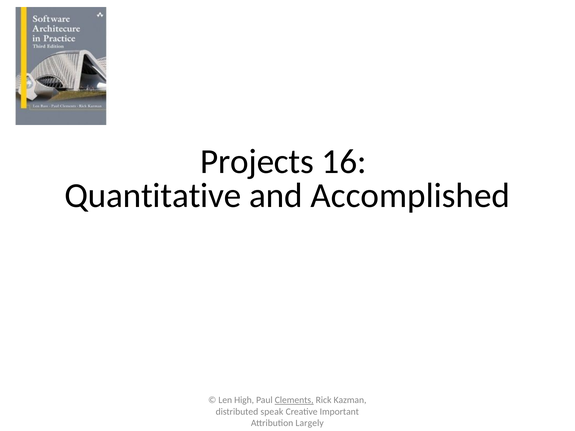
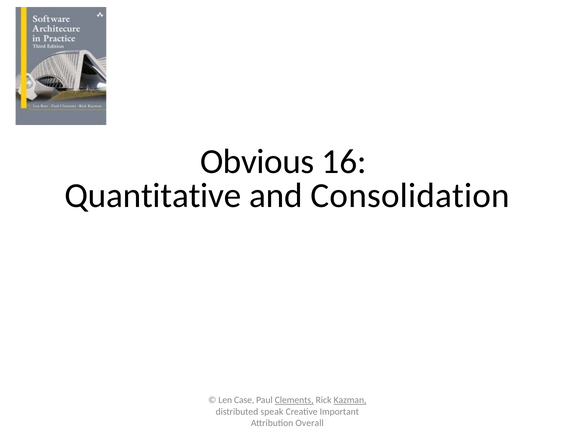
Projects: Projects -> Obvious (257, 162)
Accomplished: Accomplished -> Consolidation (410, 196)
High: High -> Case (244, 400)
Kazman underline: none -> present (350, 400)
Largely: Largely -> Overall (310, 423)
